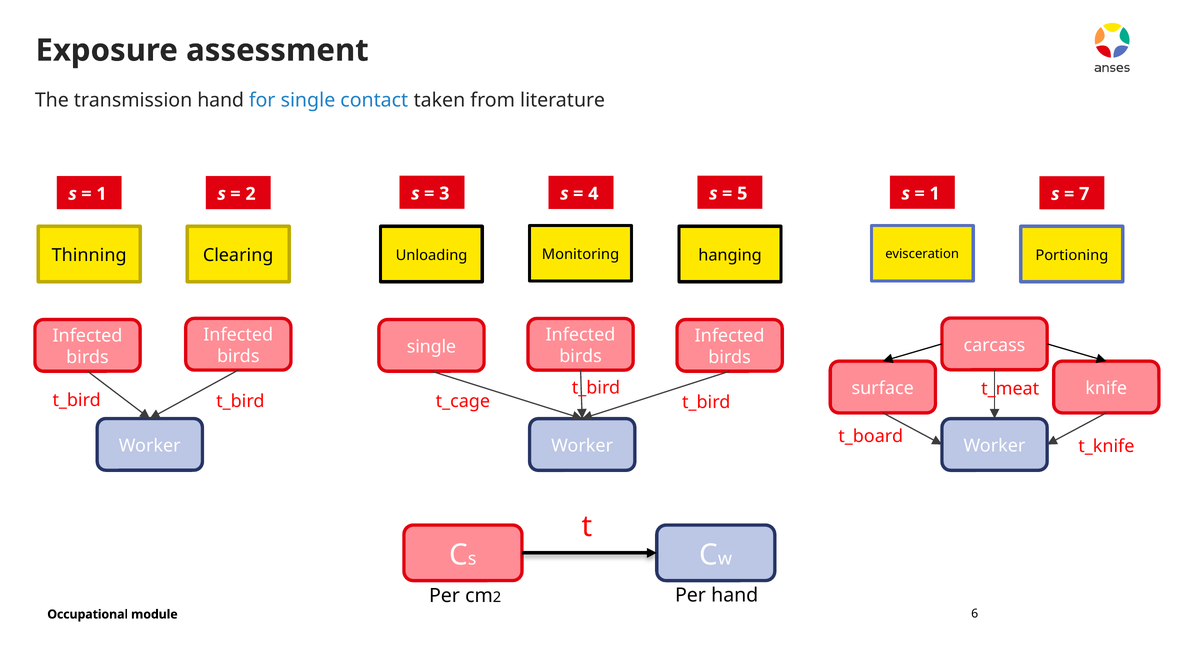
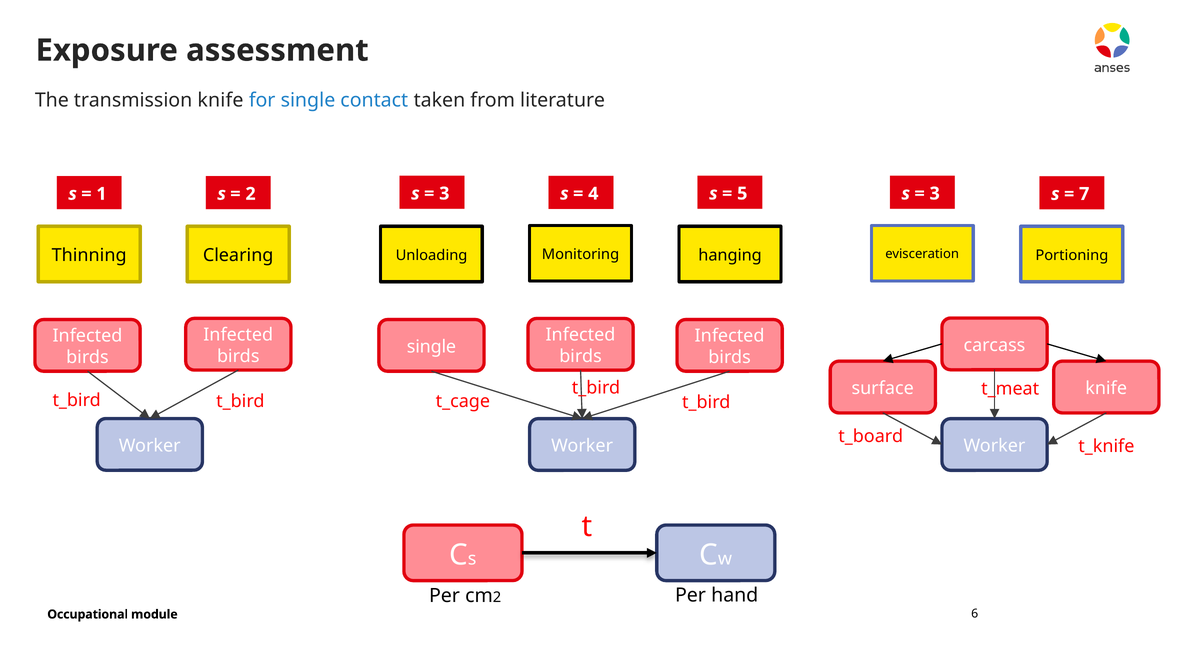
transmission hand: hand -> knife (220, 101)
1: 1 -> 3 (935, 194)
